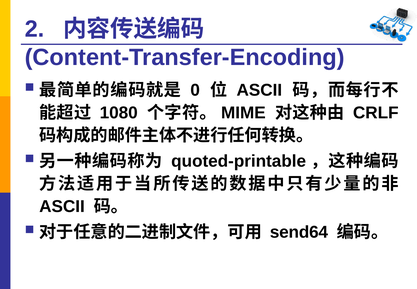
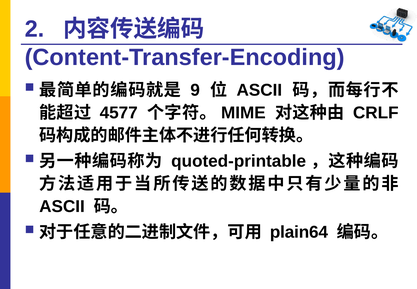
0: 0 -> 9 (195, 90)
1080: 1080 -> 4577 (119, 113)
send64: send64 -> plain64 (299, 232)
